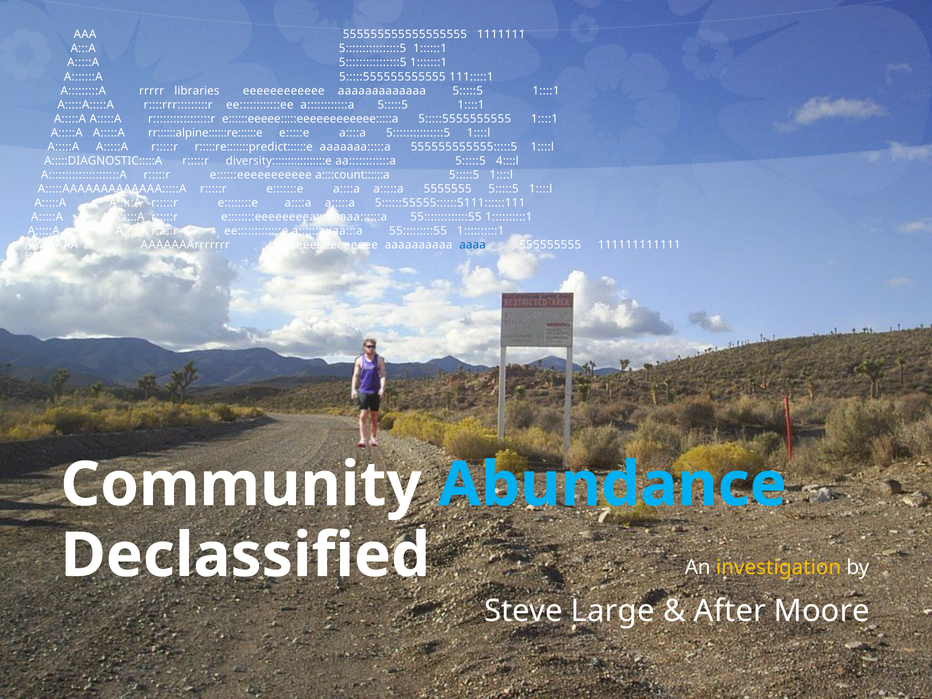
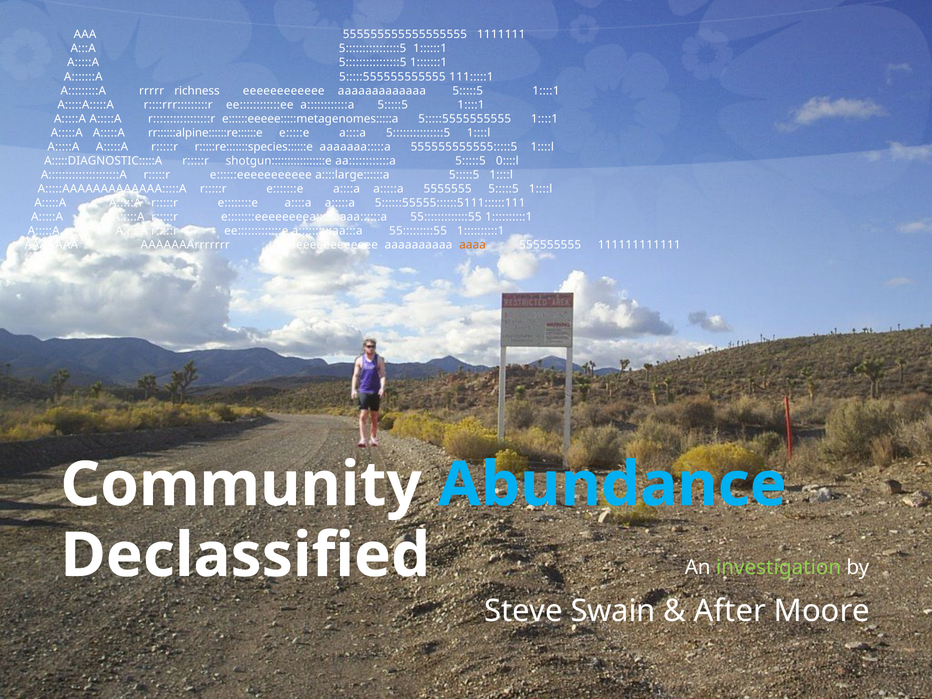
libraries: libraries -> richness (197, 91)
e::::::eeeee:::::eeeeeeeeeeee:::::a: e::::::eeeee:::::eeeeeeeeeeee:::::a -> e::::::eeeee:::::metagenomes:::::a (310, 119)
r:::::re:::::::predict::::::e: r:::::re:::::::predict::::::e -> r:::::re:::::::species::::::e (254, 147)
diversity:::::::::::::::::e: diversity:::::::::::::::::e -> shotgun:::::::::::::::::e (279, 161)
4::::l: 4::::l -> 0::::l (507, 161)
a::::count::::::a: a::::count::::::a -> a::::large::::::a (352, 175)
aaaa colour: blue -> orange (473, 245)
investigation colour: yellow -> light green (779, 567)
Large: Large -> Swain (613, 611)
